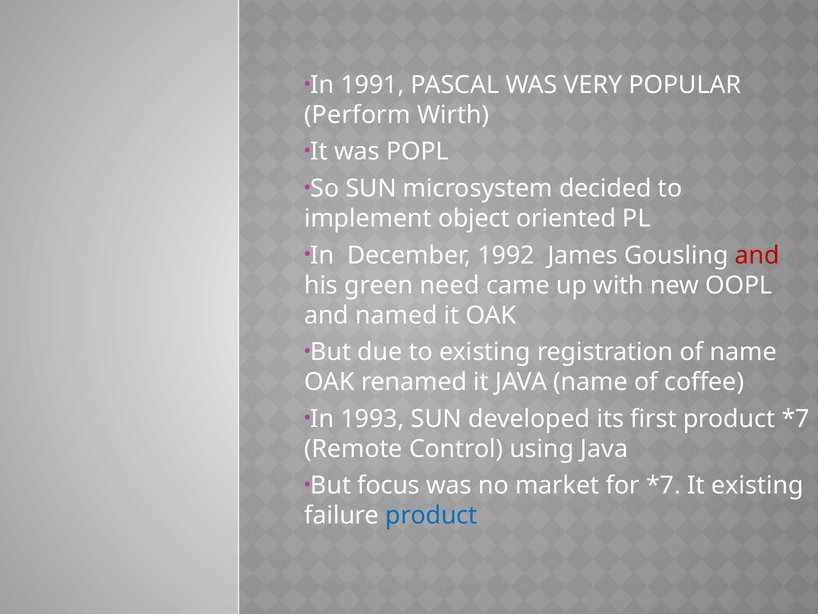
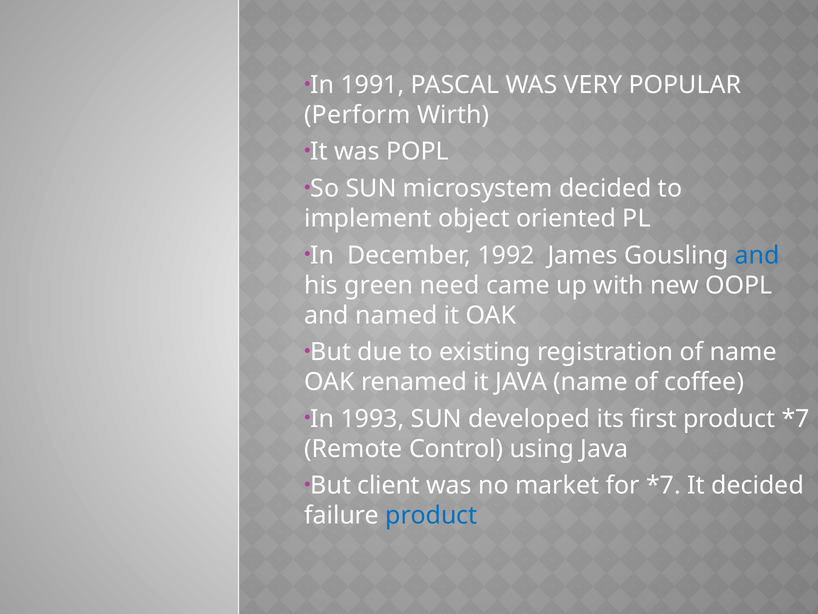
and colour: red -> blue (757, 255)
focus: focus -> client (389, 485)
It existing: existing -> decided (758, 485)
